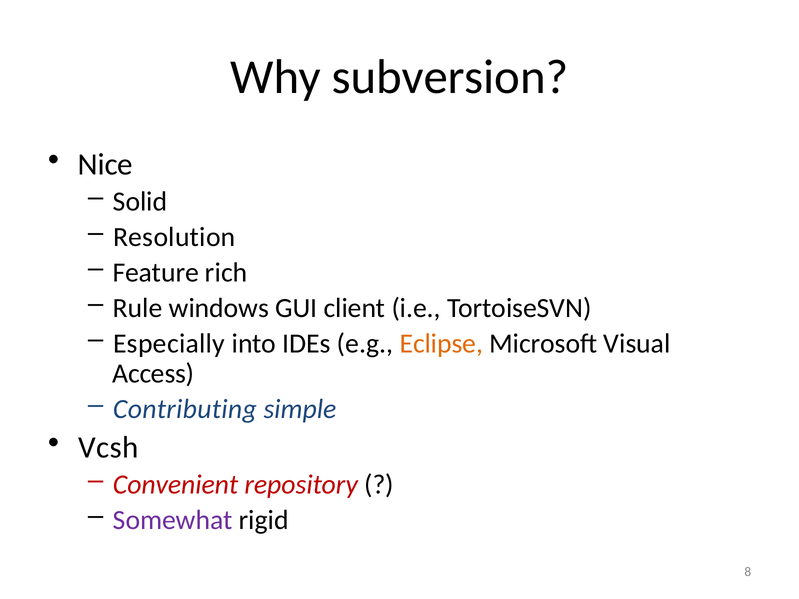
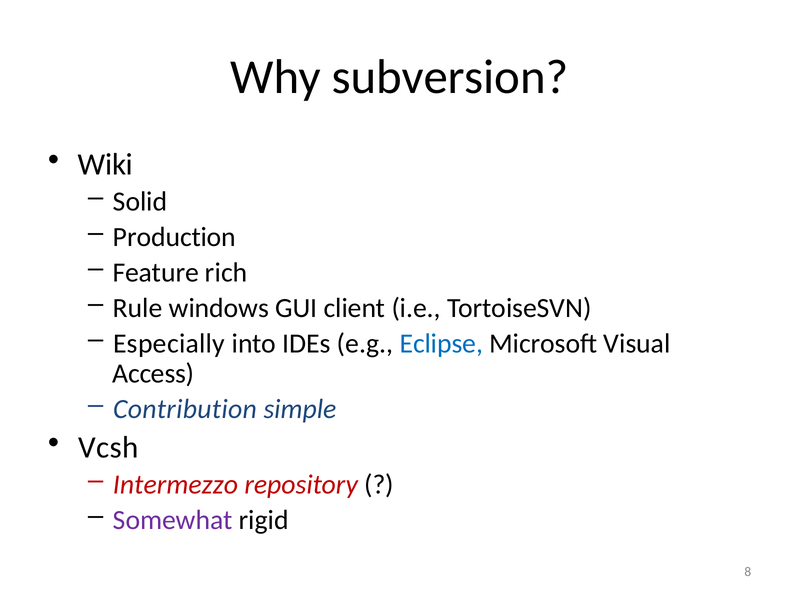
Nice: Nice -> Wiki (105, 165)
Resolution: Resolution -> Production (174, 237)
Eclipse colour: orange -> blue (441, 344)
Contributing: Contributing -> Contribution (185, 409)
Convenient: Convenient -> Intermezzo (175, 485)
